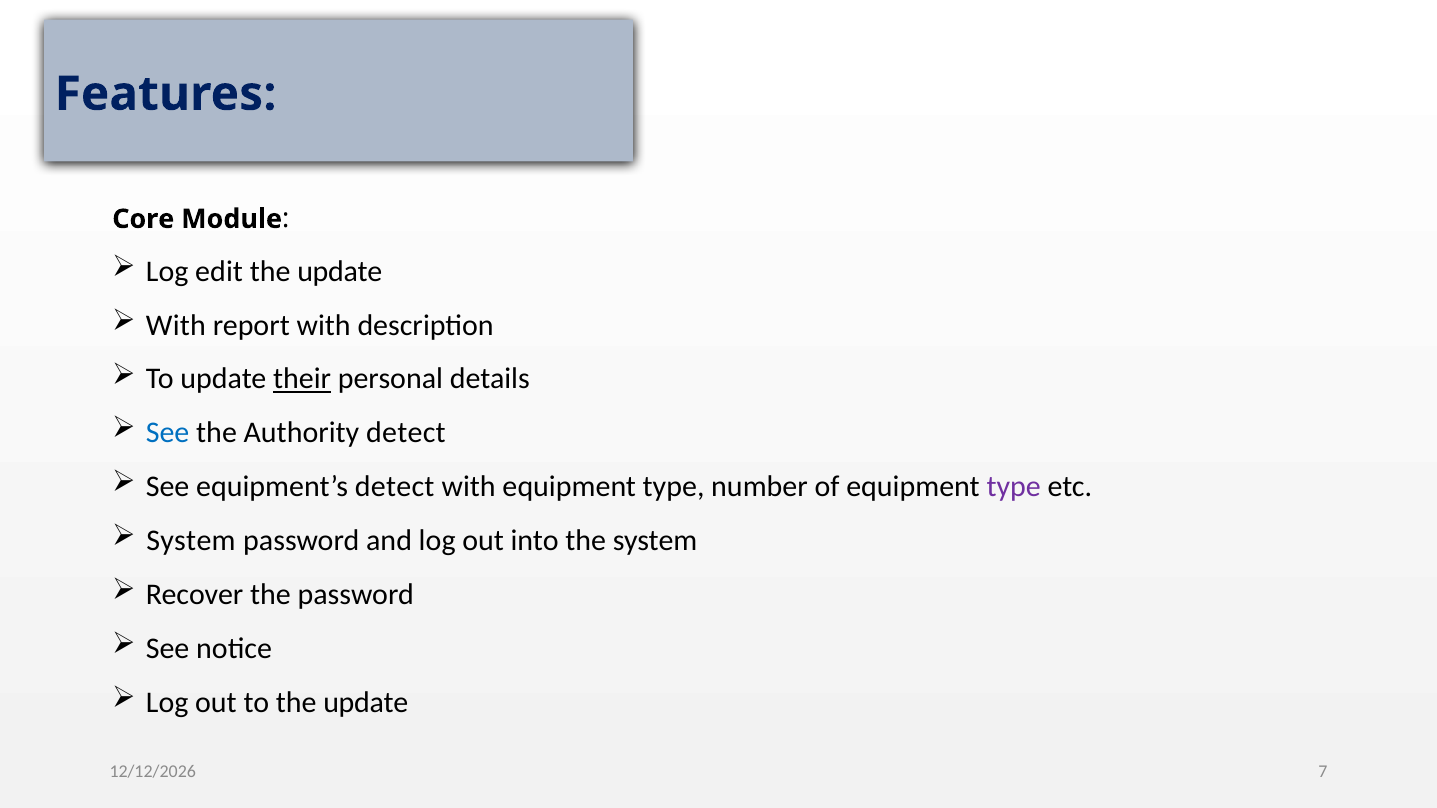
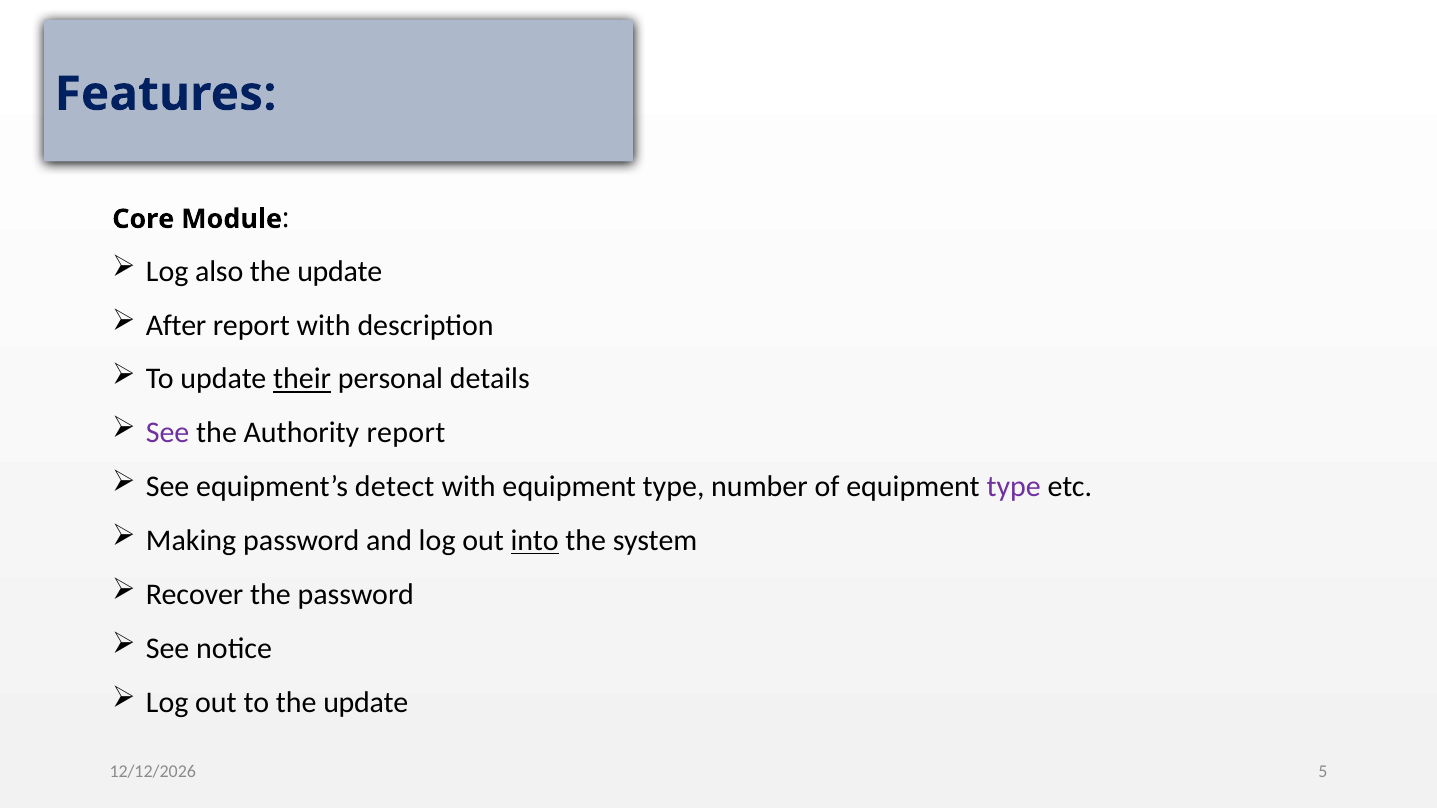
edit: edit -> also (219, 271)
With: With -> After (176, 325)
See colour: blue -> purple (168, 433)
Authority detect: detect -> report (406, 433)
System: System -> Making (191, 541)
into underline: none -> present (535, 541)
7: 7 -> 5 (1323, 772)
